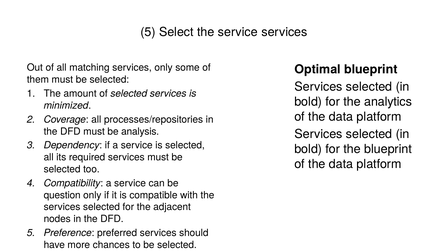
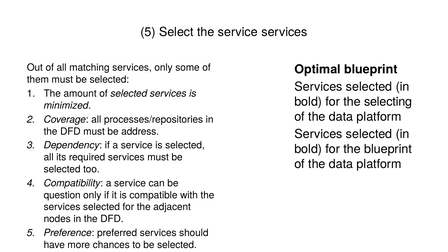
analytics: analytics -> selecting (388, 102)
analysis: analysis -> address (140, 131)
